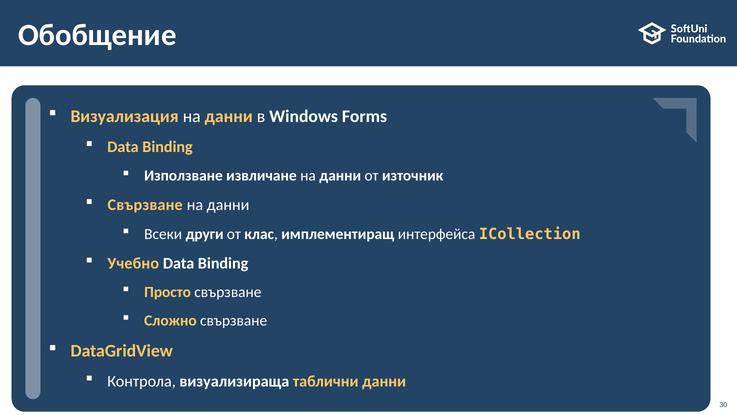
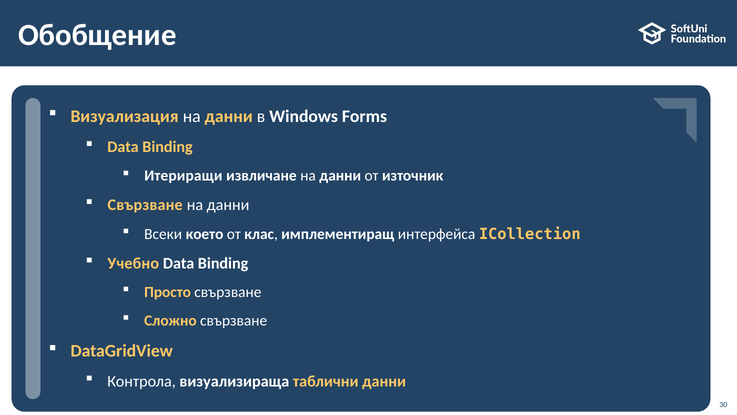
Използване: Използване -> Итериращи (183, 176)
други: други -> което (205, 234)
